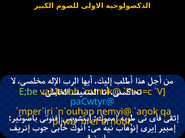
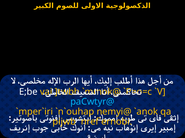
E;be colour: light green -> white (28, 92)
